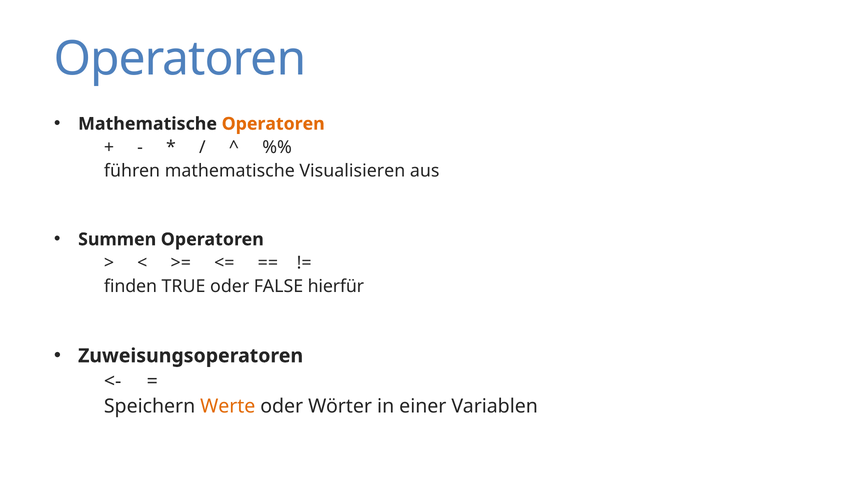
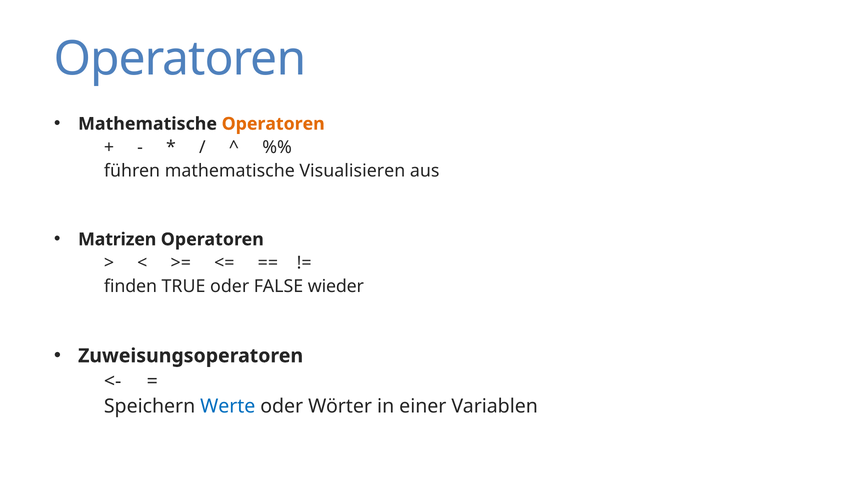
Summen: Summen -> Matrizen (117, 240)
hierfür: hierfür -> wieder (336, 287)
Werte colour: orange -> blue (228, 407)
